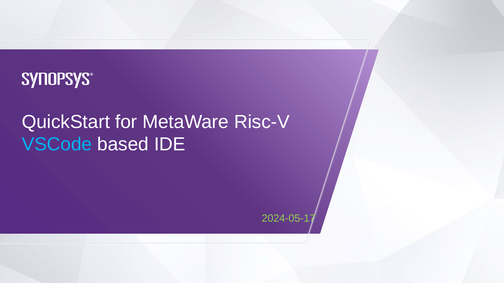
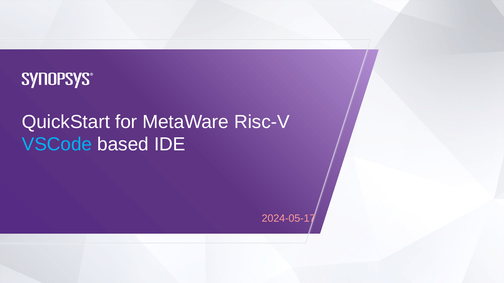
2024-05-17 colour: light green -> pink (289, 219)
